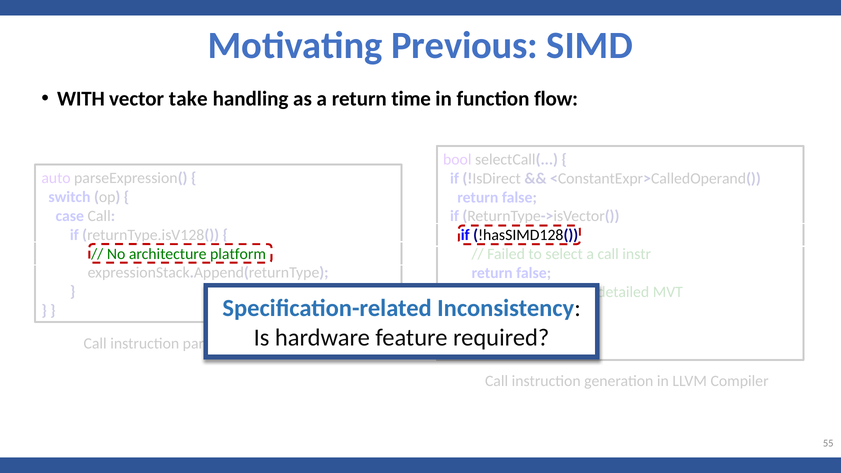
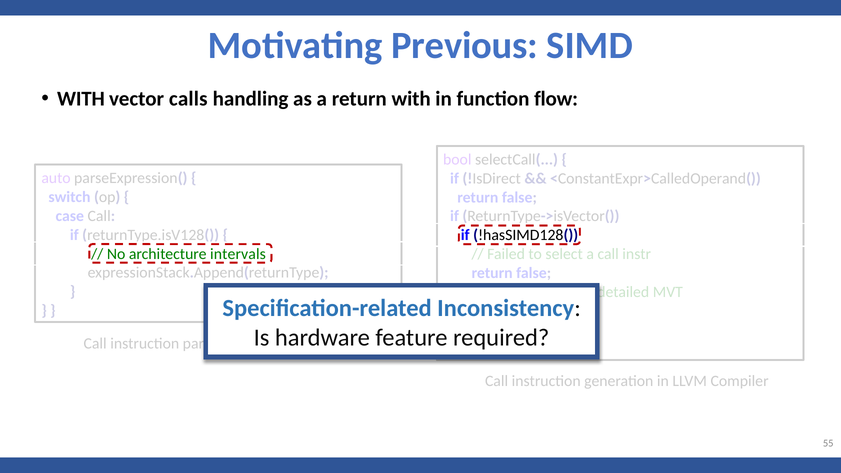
take: take -> calls (188, 99)
return time: time -> with (411, 99)
platform: platform -> intervals (238, 254)
